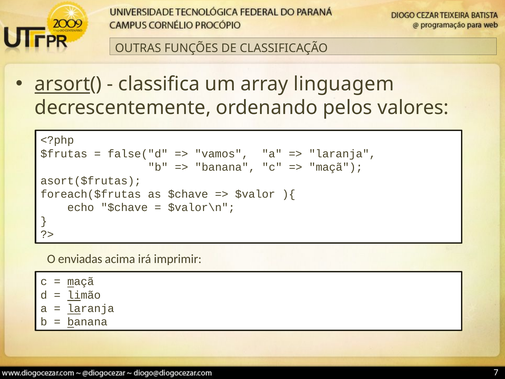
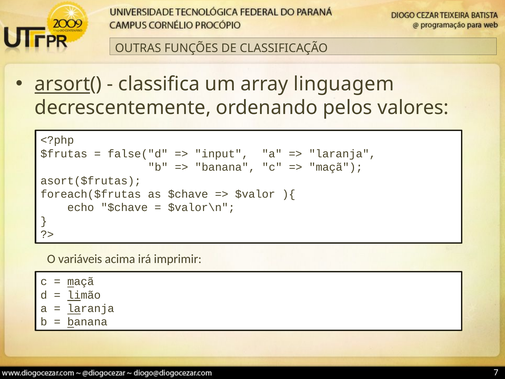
vamos: vamos -> input (222, 154)
enviadas: enviadas -> variáveis (80, 259)
